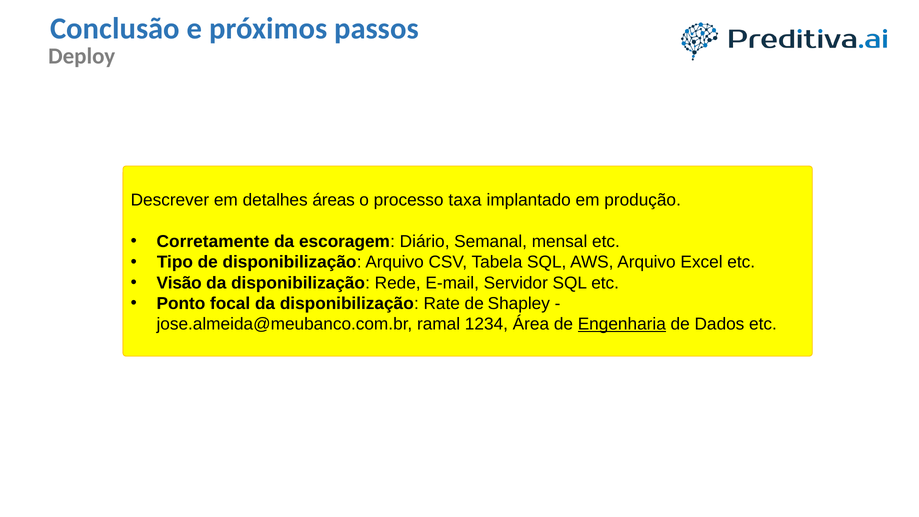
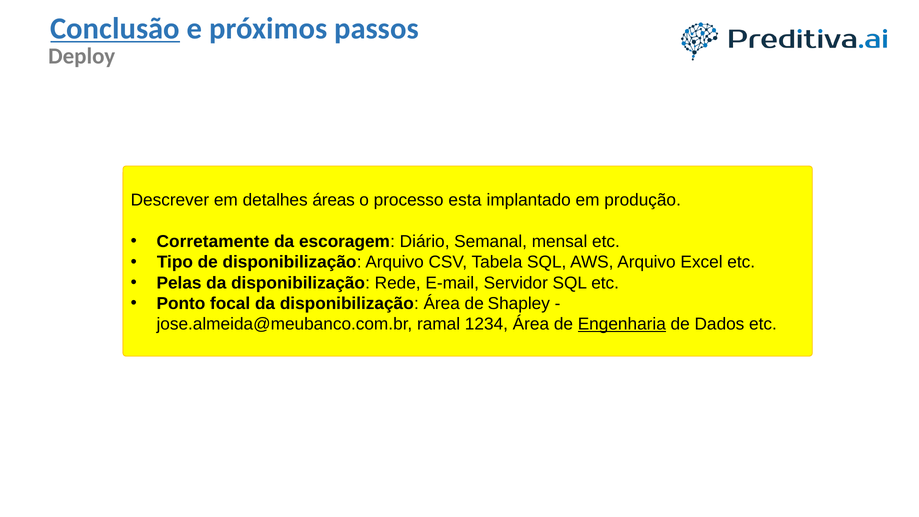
Conclusão underline: none -> present (115, 29)
taxa: taxa -> esta (465, 200)
Visão: Visão -> Pelas (179, 283)
disponibilização Rate: Rate -> Área (442, 304)
